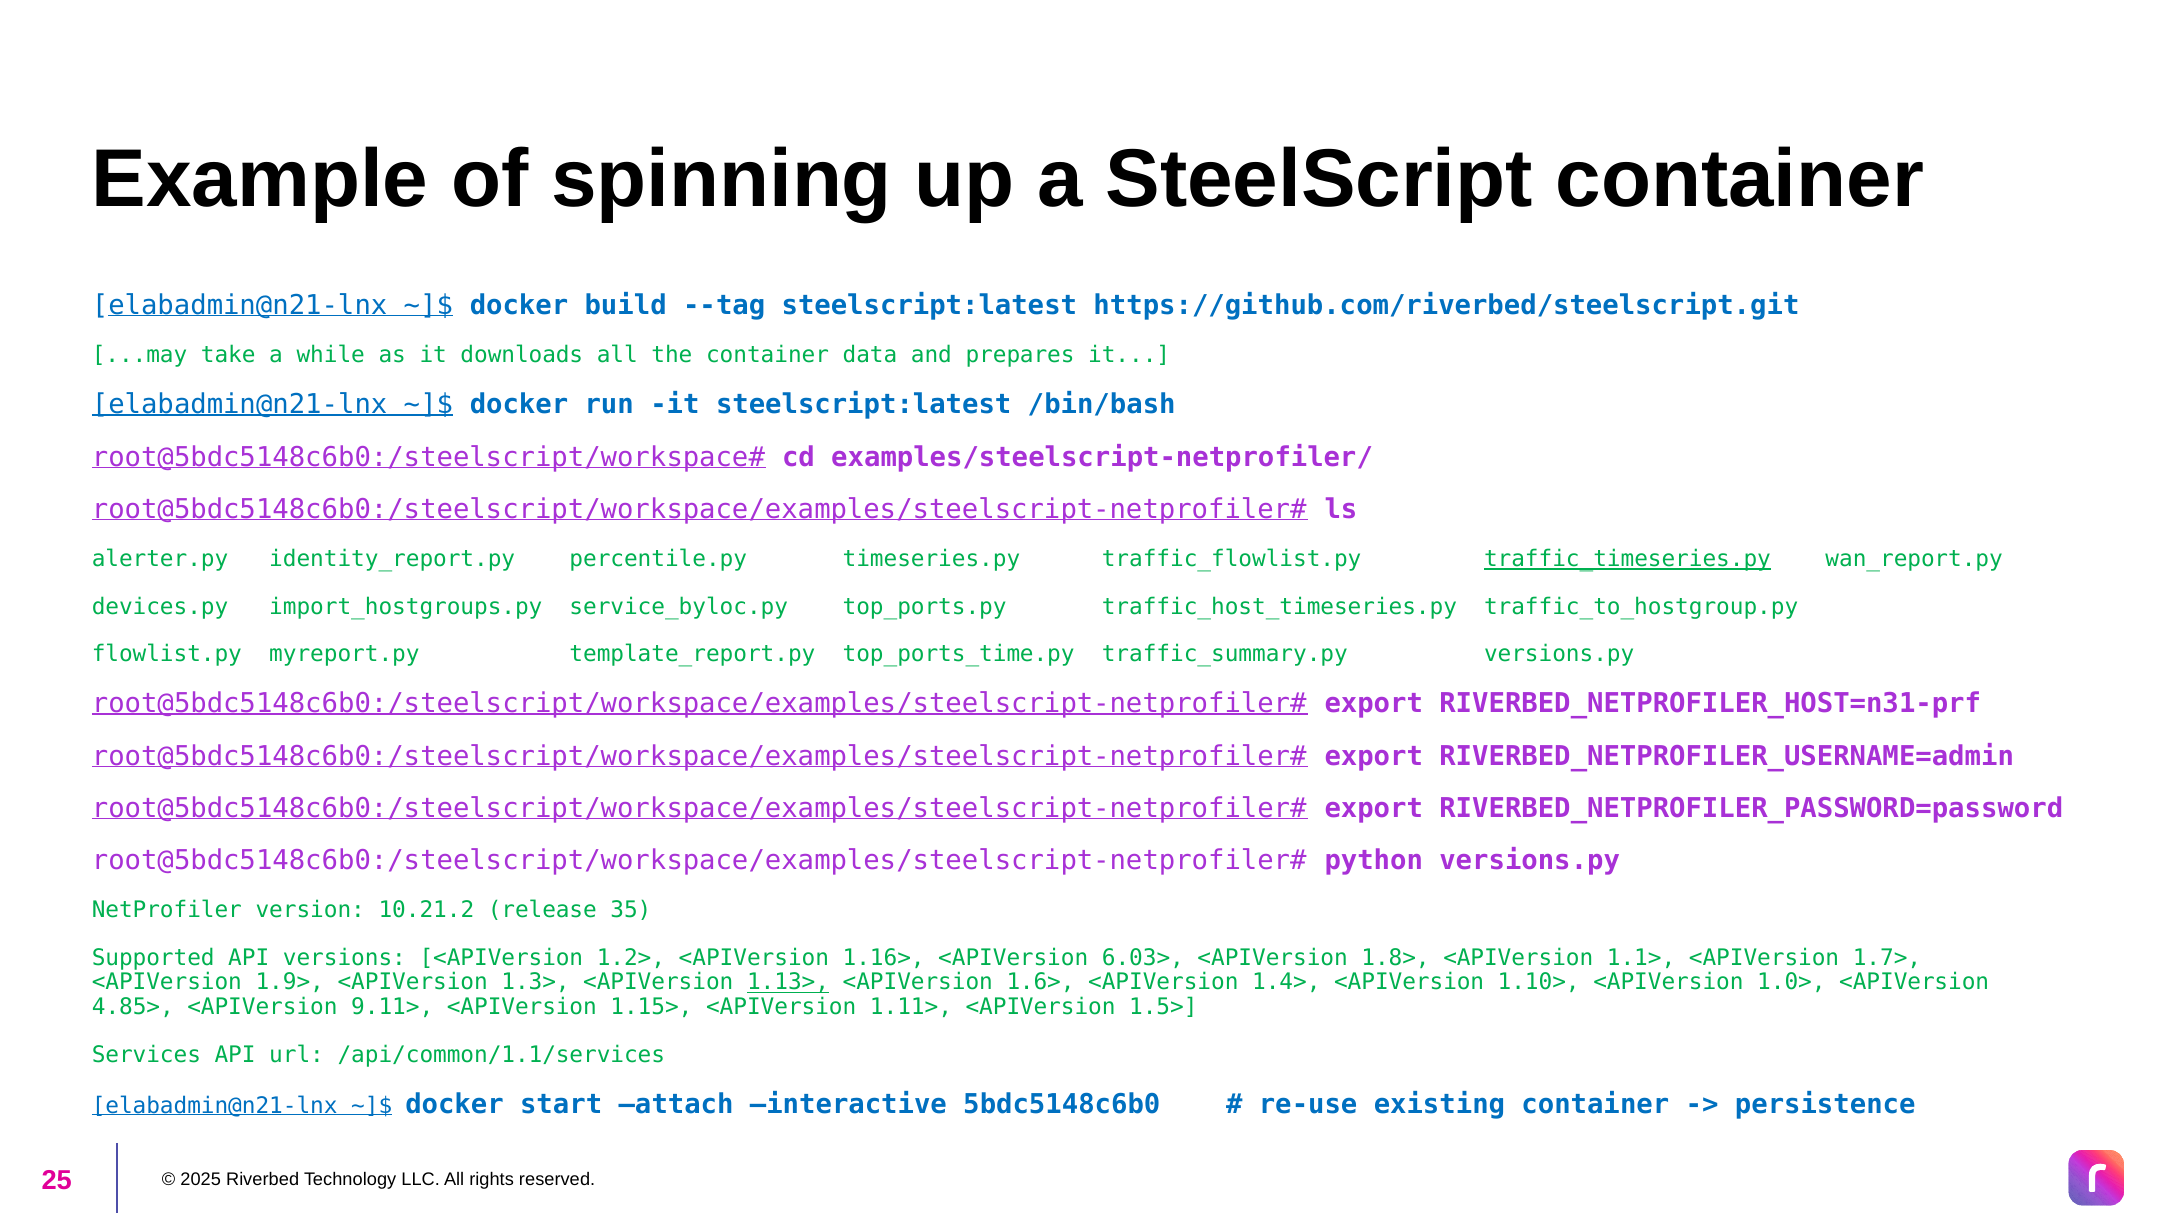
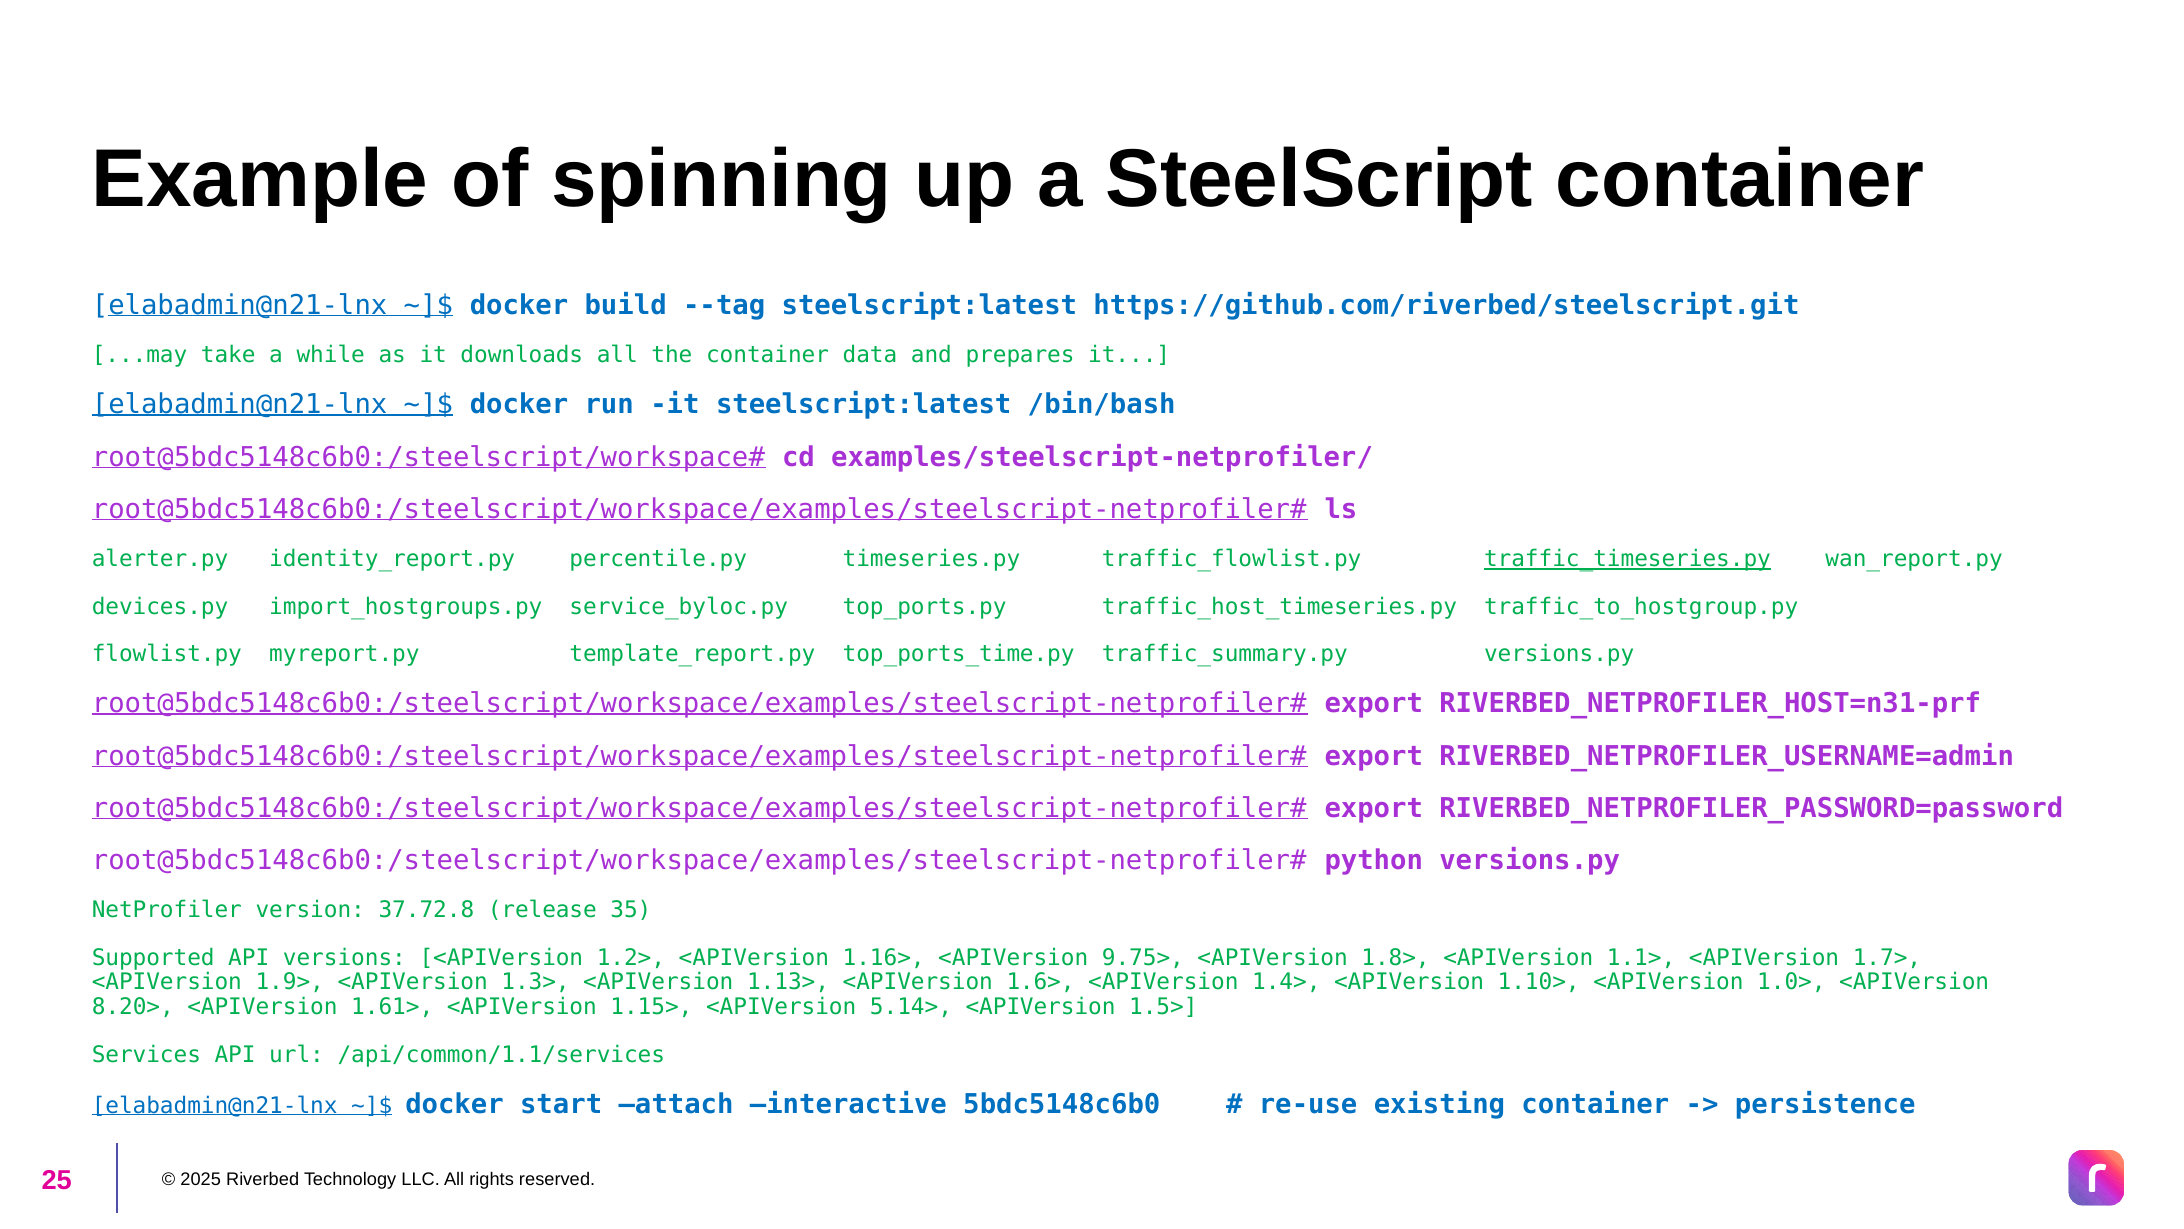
10.21.2: 10.21.2 -> 37.72.8 (426, 910)
6.03>: 6.03> -> 9.75> (1143, 957)
1.13> underline: present -> none (788, 982)
4.85>: 4.85> -> 8.20> (133, 1007)
9.11>: 9.11> -> 1.61> (392, 1007)
1.11>: 1.11> -> 5.14> (911, 1007)
